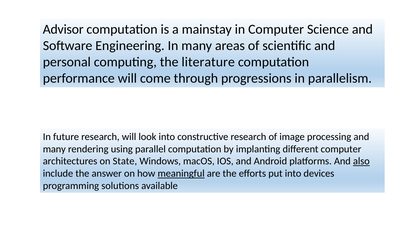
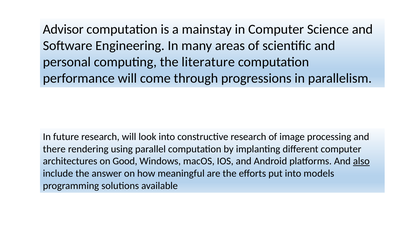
many: many -> there (54, 149)
State: State -> Good (125, 162)
meaningful underline: present -> none (181, 174)
devices: devices -> models (319, 174)
